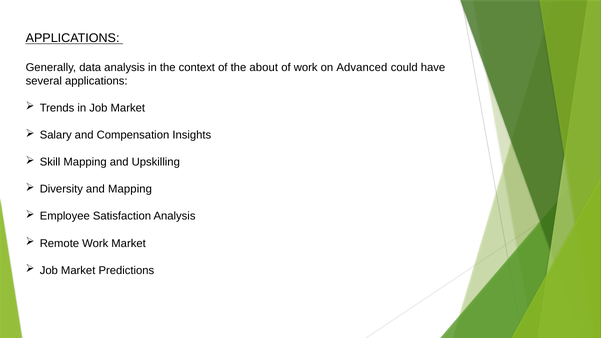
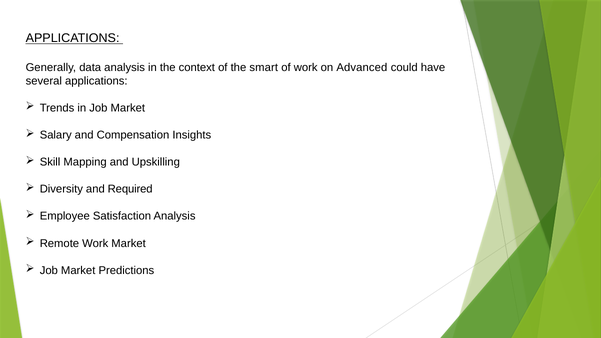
about: about -> smart (264, 68)
and Mapping: Mapping -> Required (130, 189)
